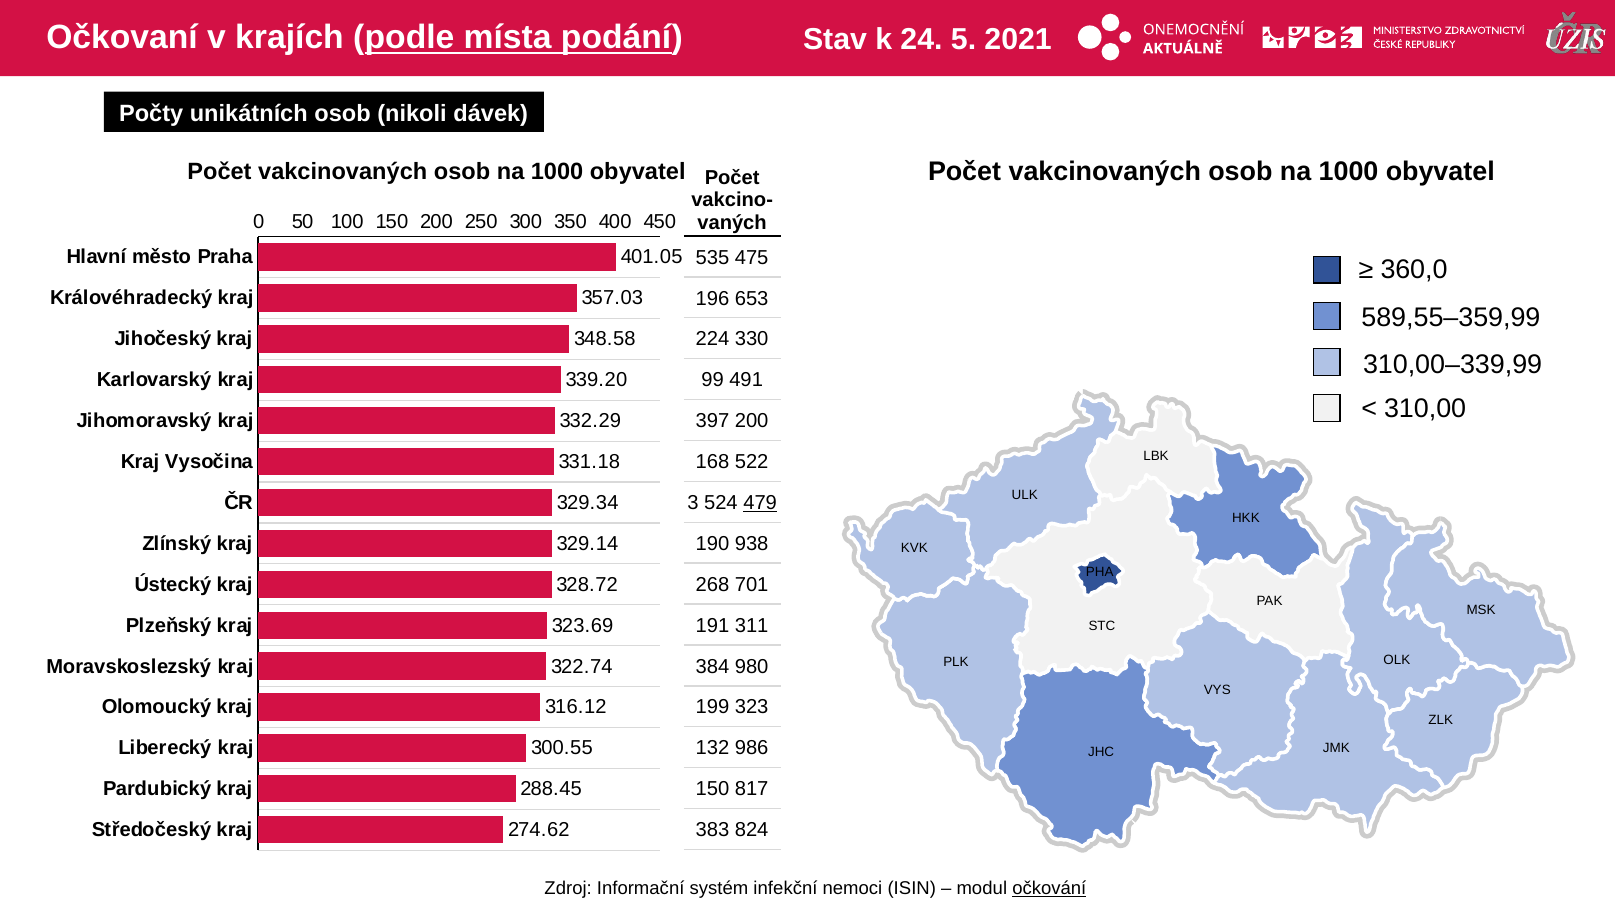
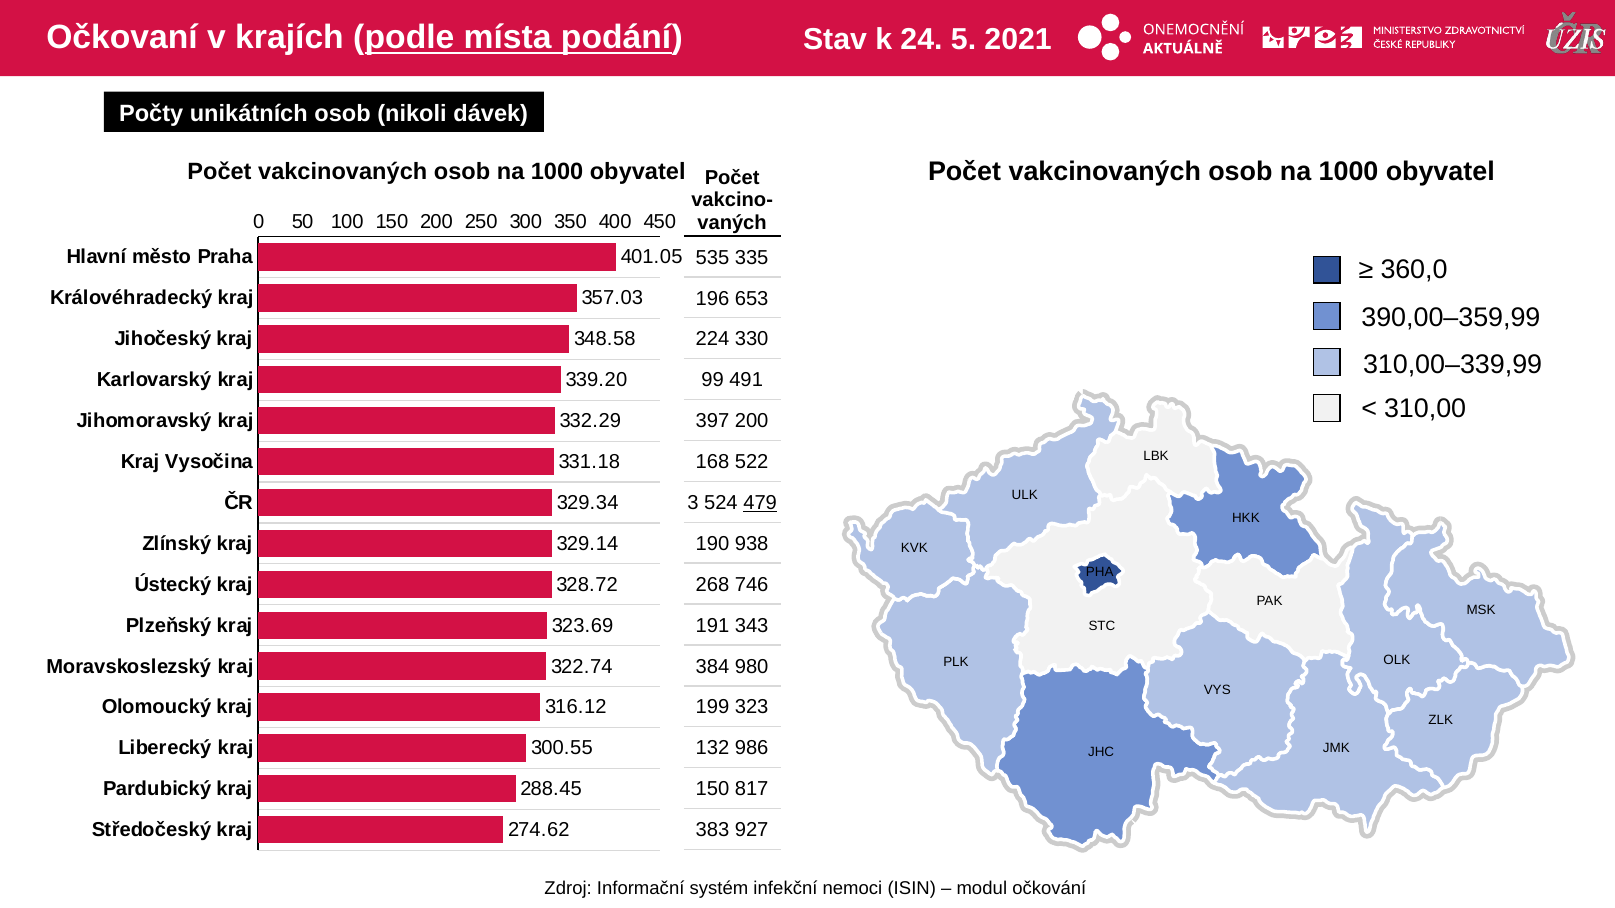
475: 475 -> 335 (752, 258)
589,55–359,99: 589,55–359,99 -> 390,00–359,99 (1451, 318)
701: 701 -> 746 (752, 585)
311: 311 -> 343 (752, 626)
824: 824 -> 927 (752, 830)
očkování underline: present -> none (1049, 889)
